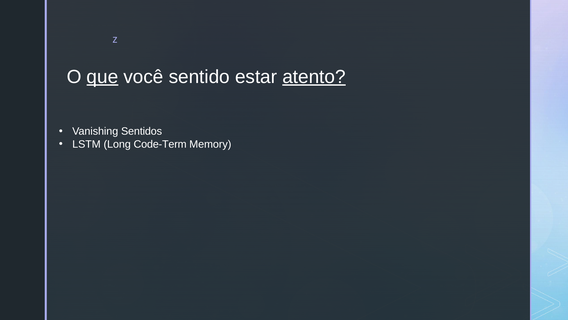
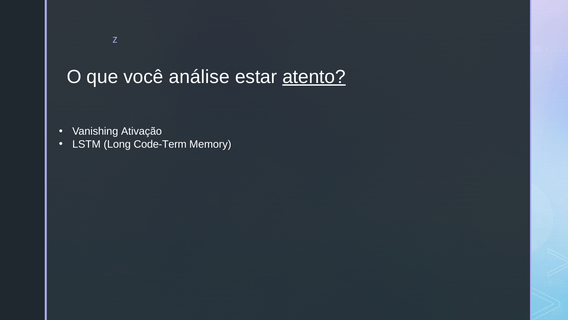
que underline: present -> none (102, 77)
sentido: sentido -> análise (199, 77)
Sentidos: Sentidos -> Ativação (142, 131)
